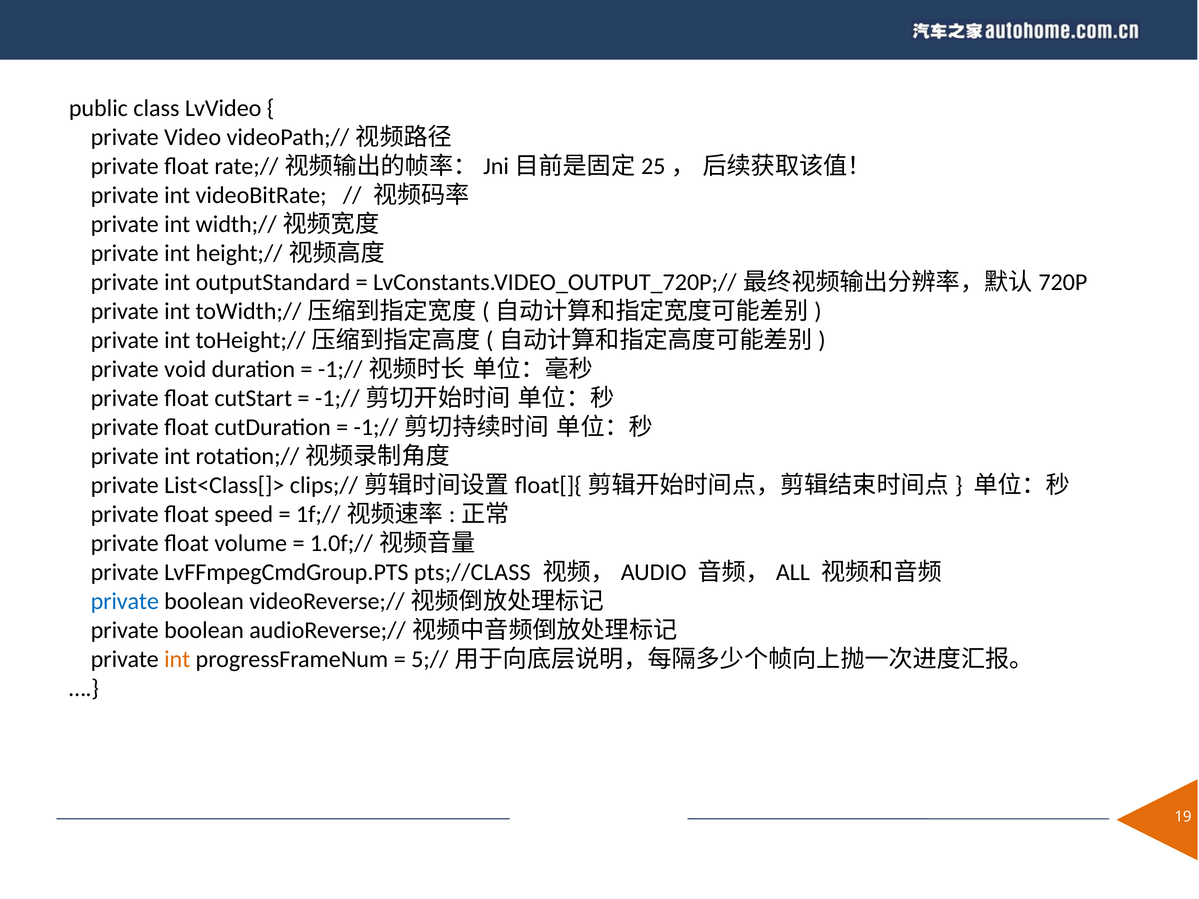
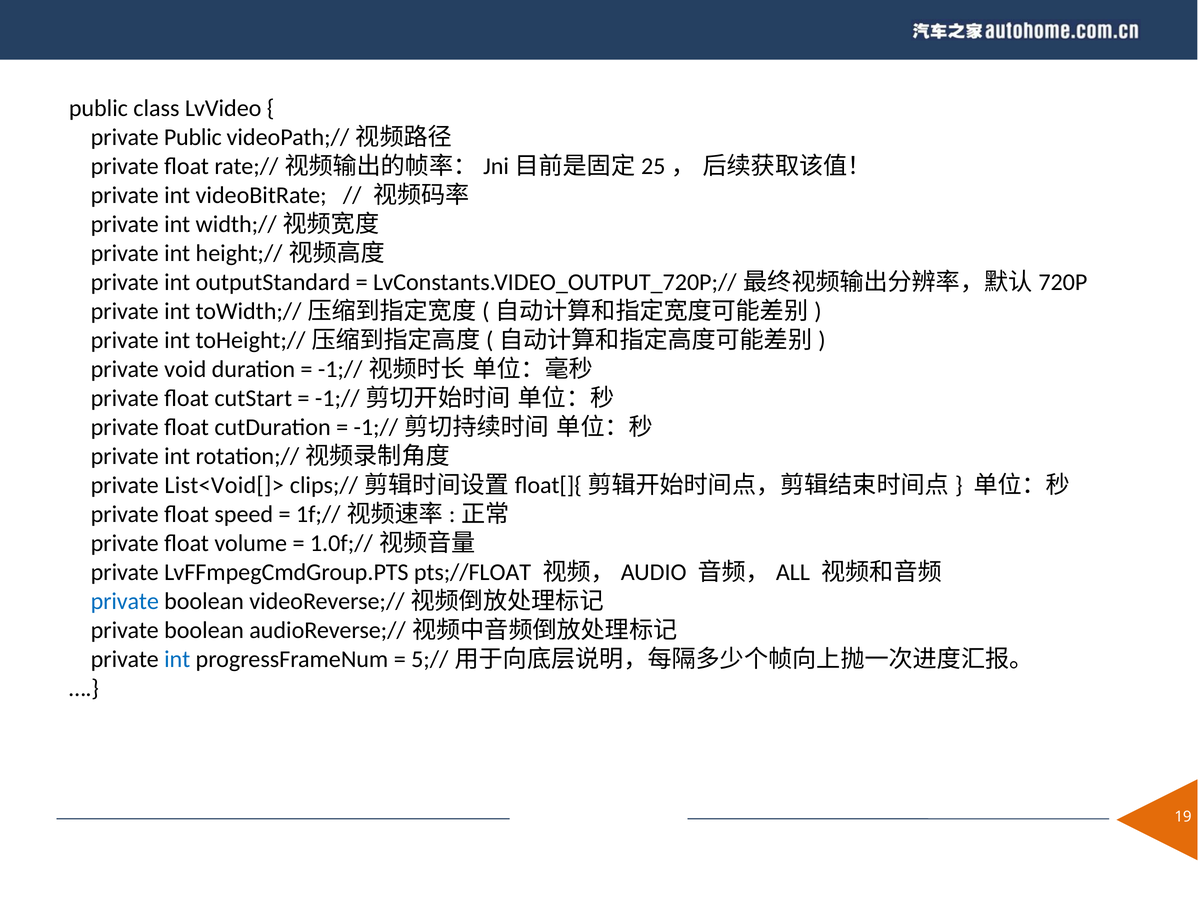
private Video: Video -> Public (193, 137)
List<Class[]>: List<Class[]> -> List<Void[]> (224, 485)
pts;//CLASS: pts;//CLASS -> pts;//FLOAT (472, 572)
int colour: orange -> blue (177, 659)
